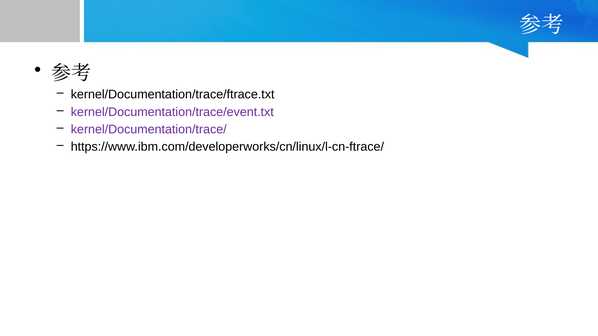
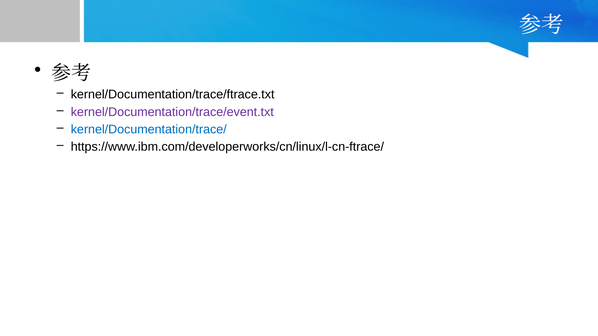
kernel/Documentation/trace/ colour: purple -> blue (149, 129)
